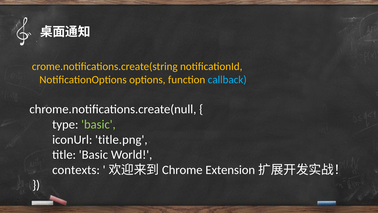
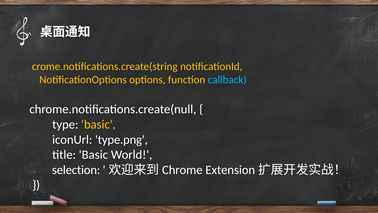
basic colour: light green -> yellow (98, 124)
title.png: title.png -> type.png (121, 139)
contexts: contexts -> selection (76, 170)
